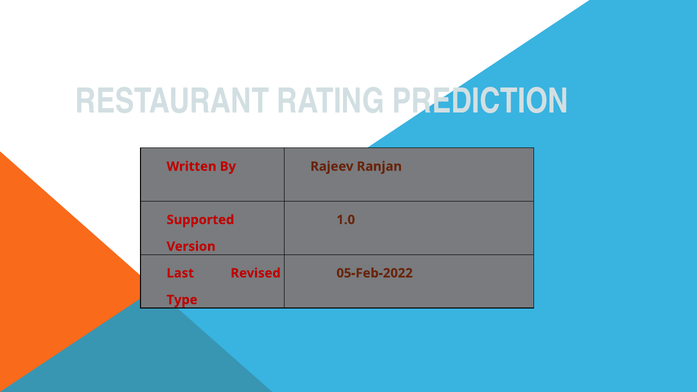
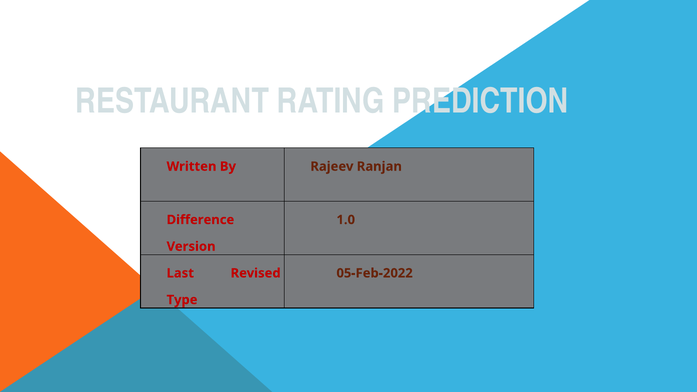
Supported: Supported -> Difference (200, 220)
